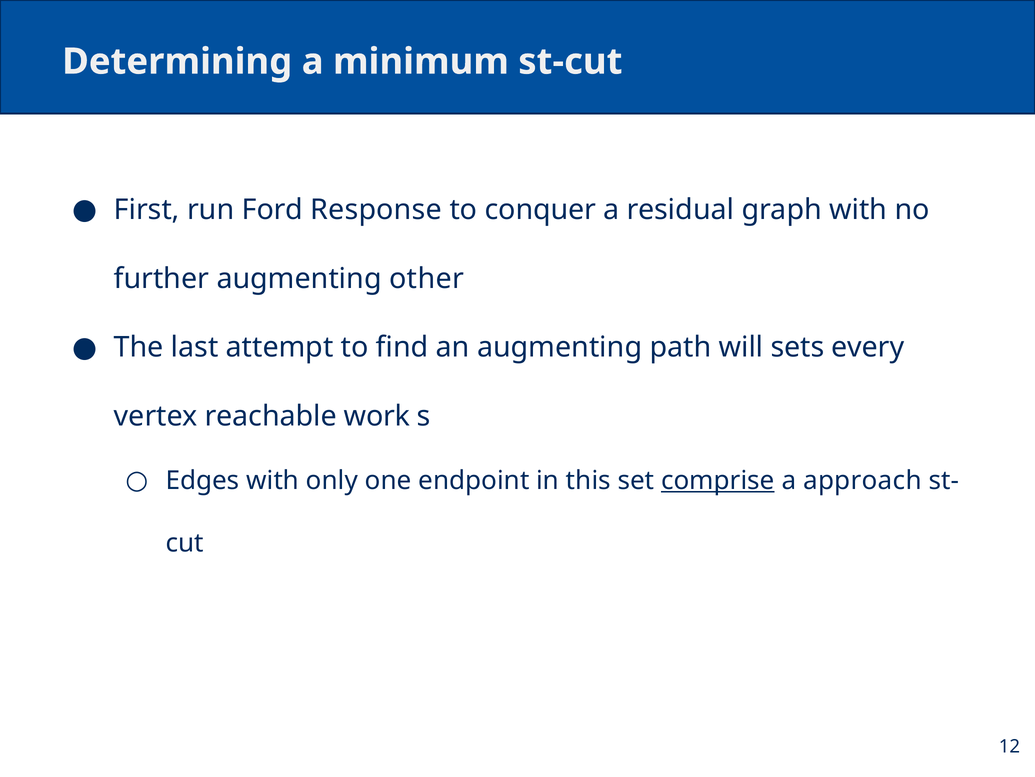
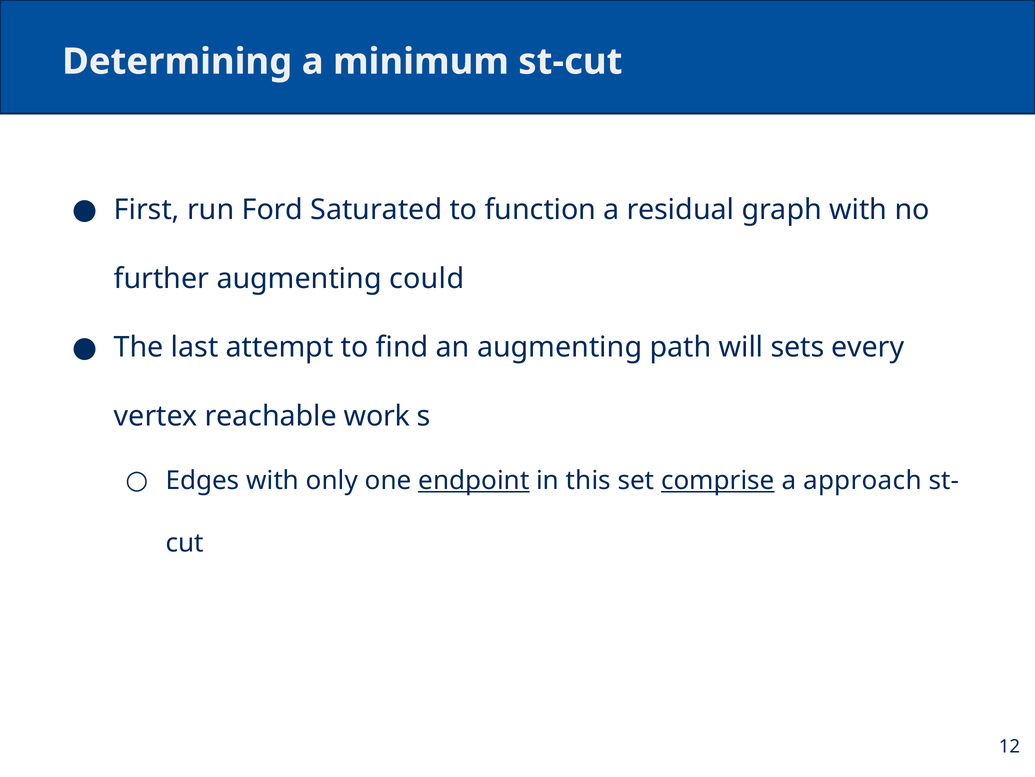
Response: Response -> Saturated (376, 210)
conquer: conquer -> function (540, 210)
other: other -> could (427, 279)
endpoint underline: none -> present (474, 480)
